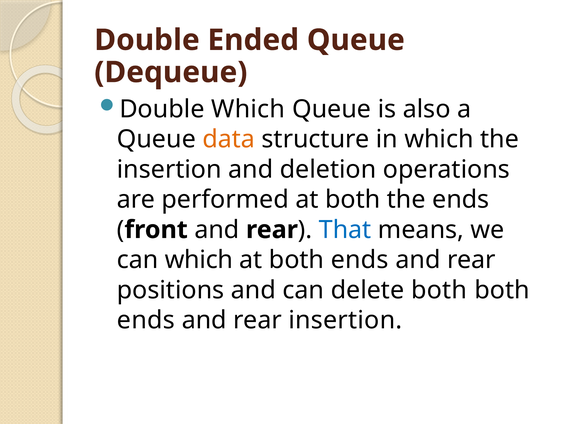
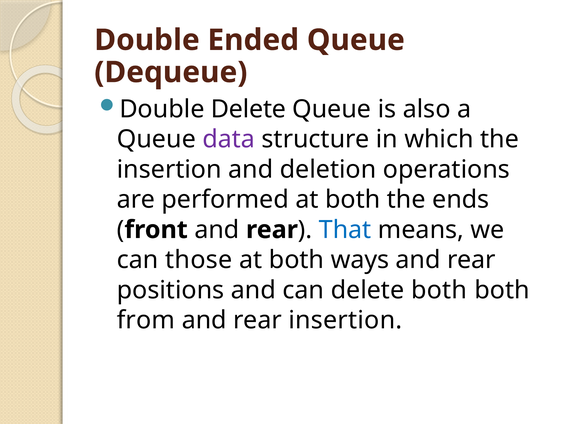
Double Which: Which -> Delete (248, 109)
data colour: orange -> purple (229, 139)
can which: which -> those (199, 260)
at both ends: ends -> ways (360, 260)
ends: ends -> from (146, 320)
